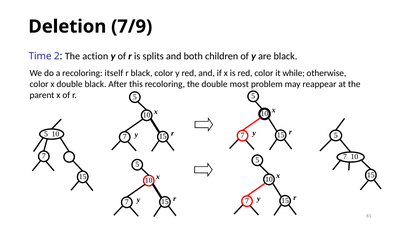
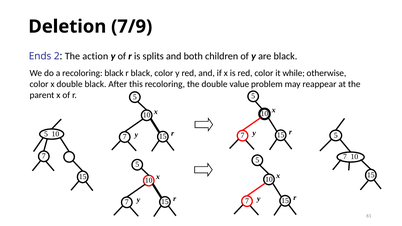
Time: Time -> Ends (40, 56)
recoloring itself: itself -> black (114, 73)
most: most -> value (239, 84)
